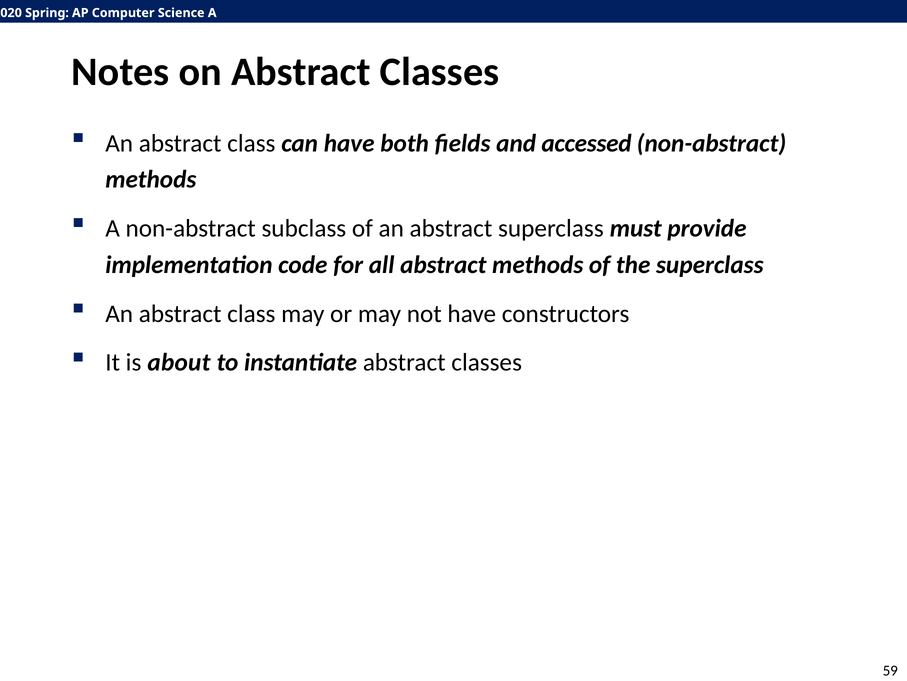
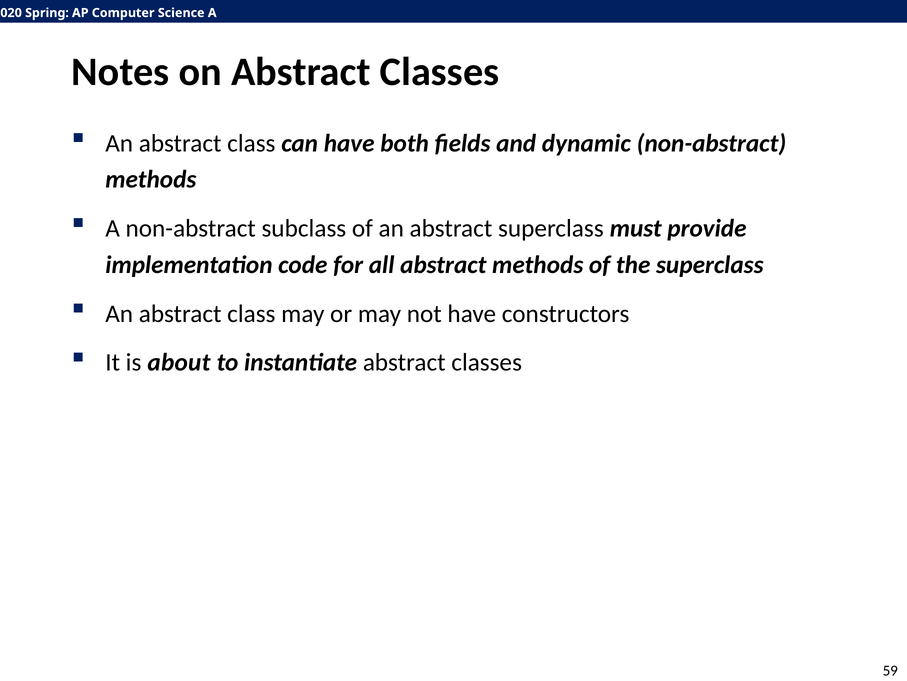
accessed: accessed -> dynamic (586, 143)
